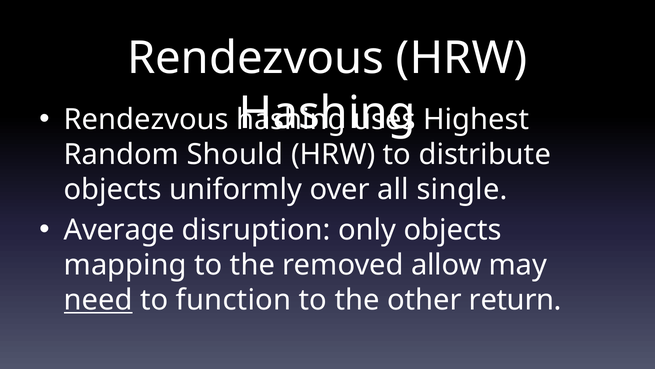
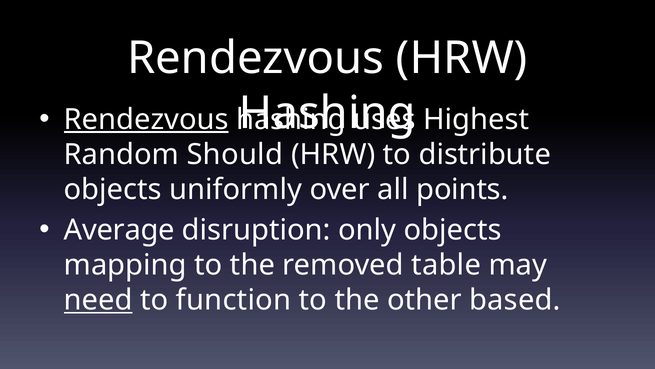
Rendezvous underline: none -> present (146, 119)
single: single -> points (462, 189)
allow: allow -> table (446, 265)
return: return -> based (515, 300)
